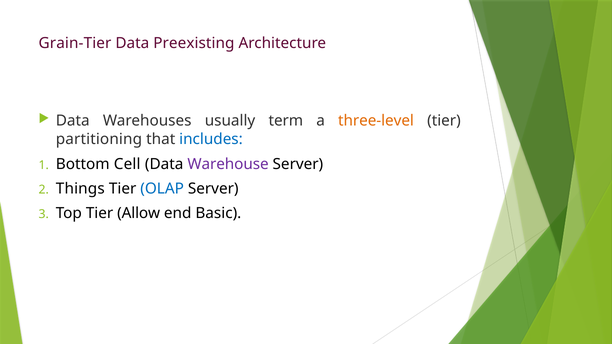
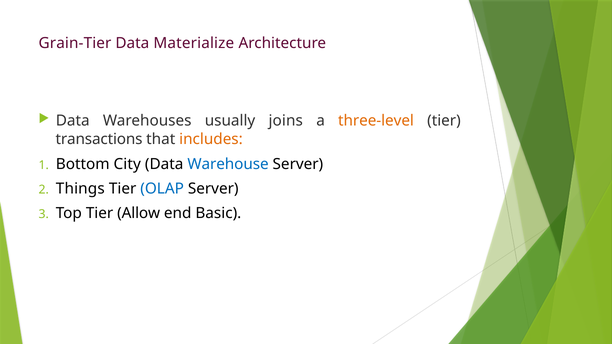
Preexisting: Preexisting -> Materialize (194, 43)
term: term -> joins (286, 121)
partitioning: partitioning -> transactions (99, 139)
includes colour: blue -> orange (211, 139)
Cell: Cell -> City (127, 164)
Warehouse colour: purple -> blue (228, 164)
